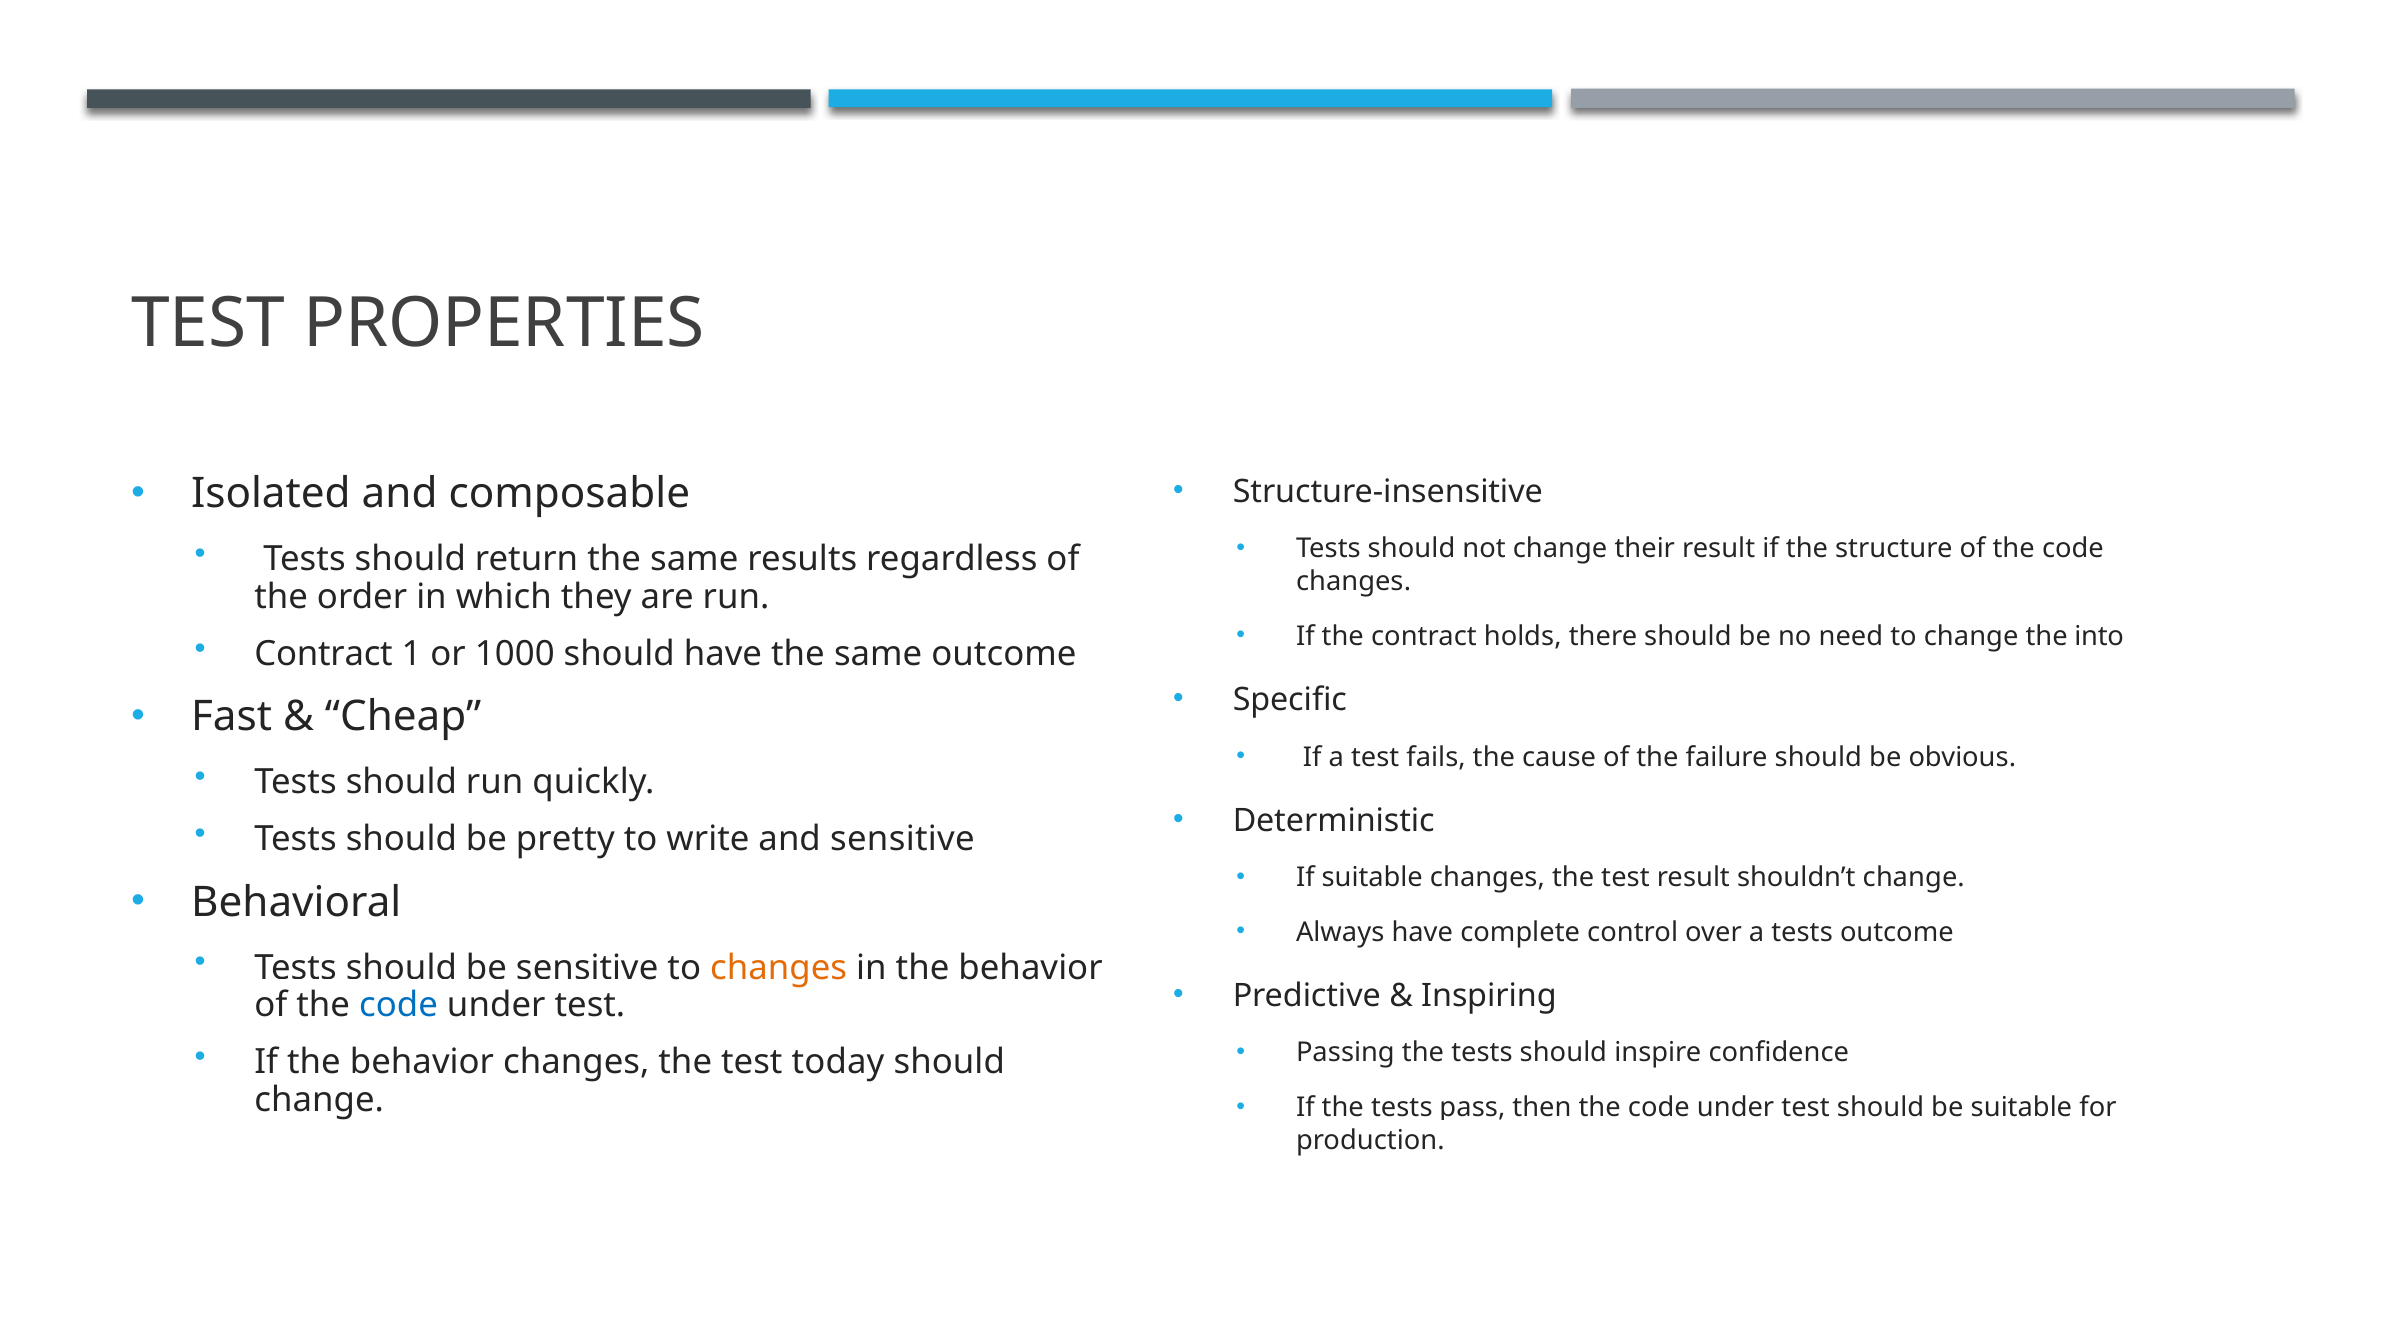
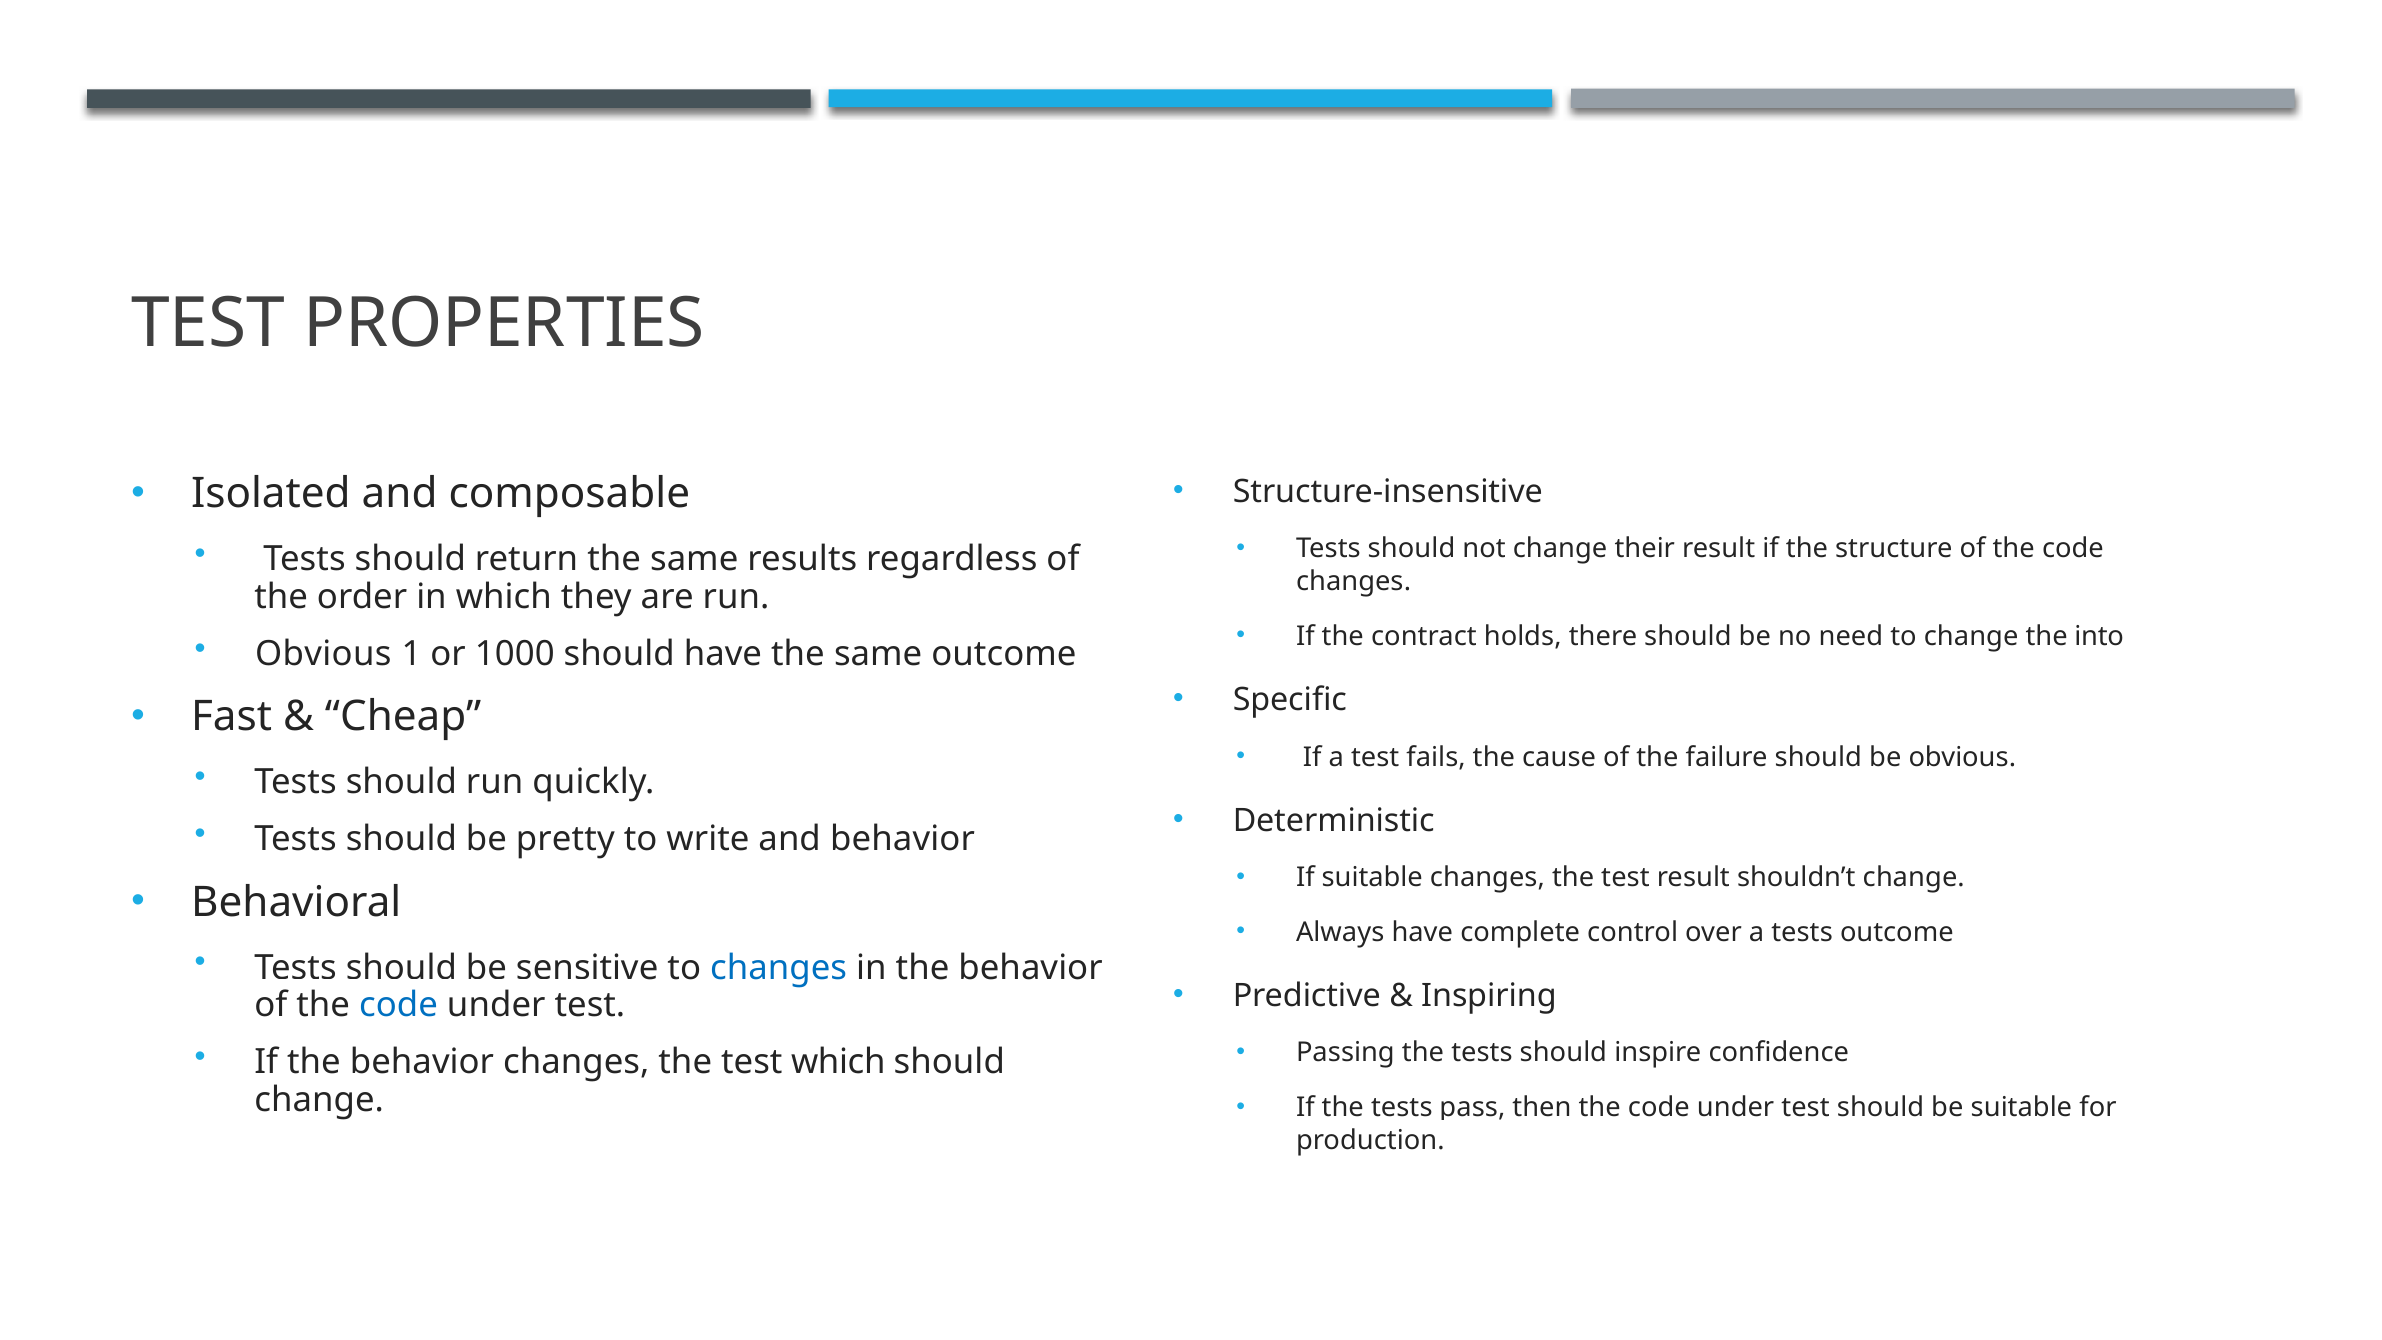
Contract: Contract -> Obvious (323, 654)
and sensitive: sensitive -> behavior (903, 839)
changes colour: orange -> blue (779, 968)
test today: today -> which (838, 1062)
